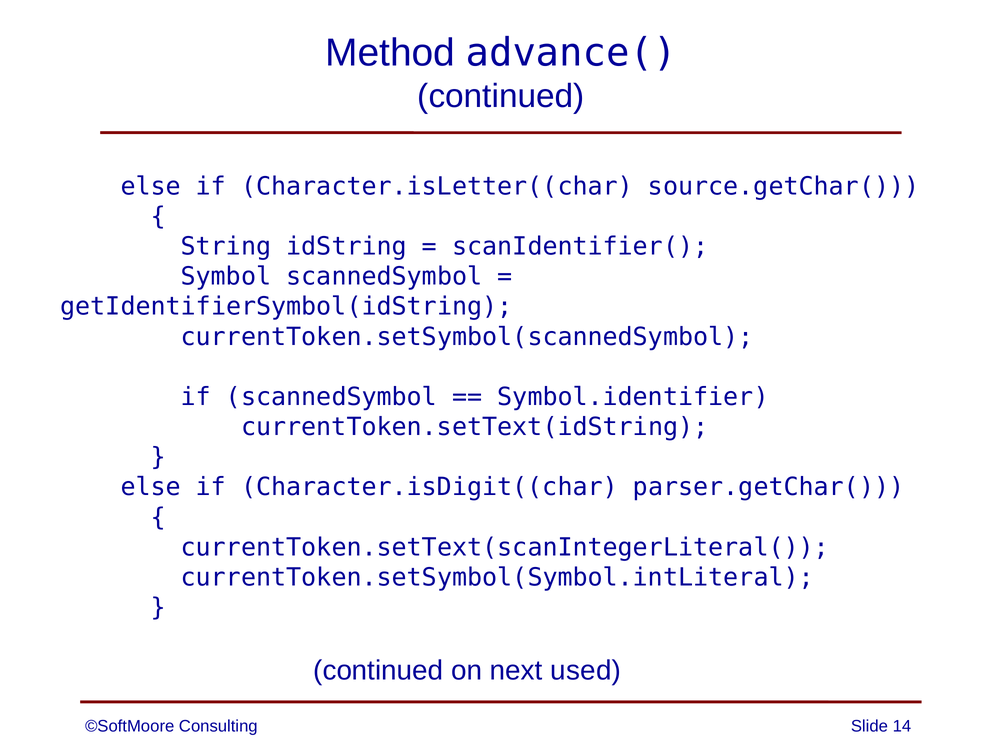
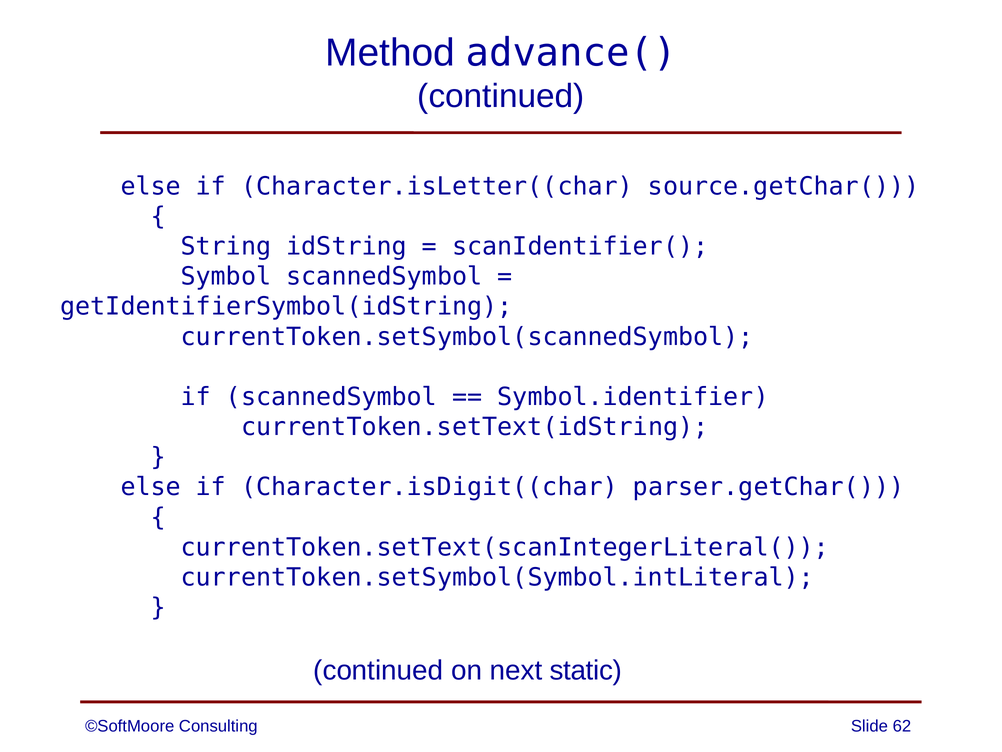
used: used -> static (586, 670)
14: 14 -> 62 (902, 726)
